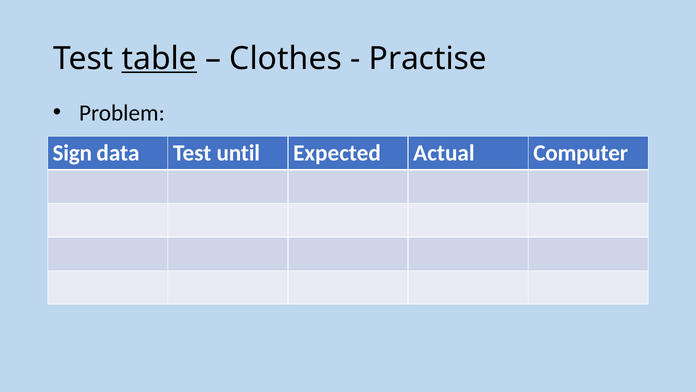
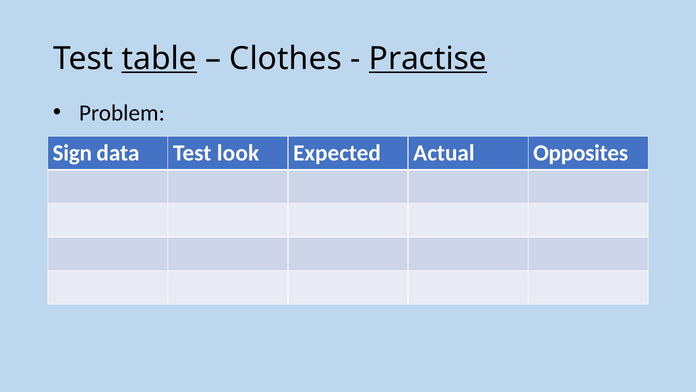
Practise underline: none -> present (428, 58)
until: until -> look (238, 153)
Computer: Computer -> Opposites (581, 153)
